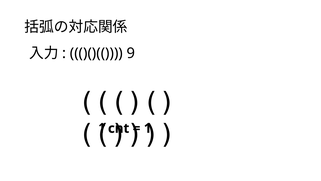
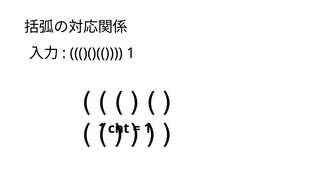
9: 9 -> 1 (131, 53)
